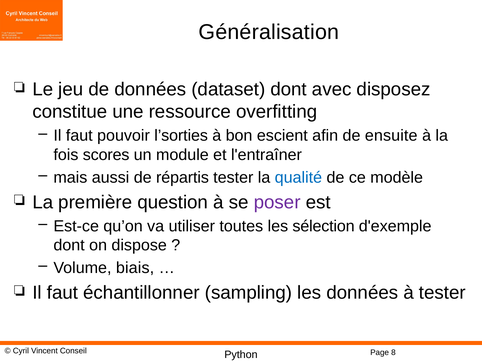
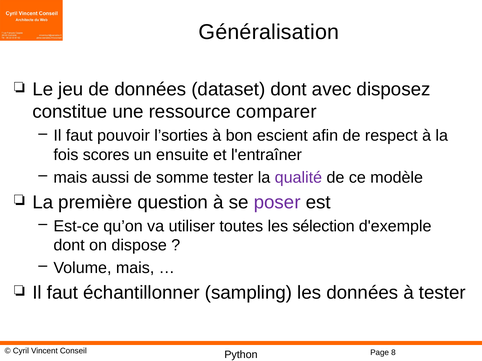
overfitting: overfitting -> comparer (277, 112)
ensuite: ensuite -> respect (391, 136)
module: module -> ensuite (182, 155)
répartis: répartis -> somme (182, 178)
qualité colour: blue -> purple (298, 178)
Volume biais: biais -> mais (135, 268)
